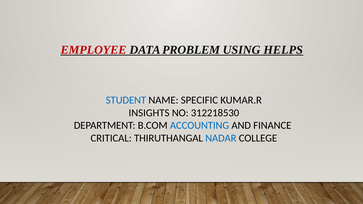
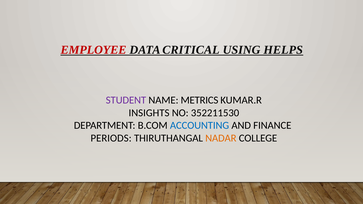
PROBLEM: PROBLEM -> CRITICAL (191, 50)
STUDENT colour: blue -> purple (126, 100)
SPECIFIC: SPECIFIC -> METRICS (199, 100)
312218530: 312218530 -> 352211530 (215, 113)
CRITICAL: CRITICAL -> PERIODS (111, 138)
NADAR colour: blue -> orange (221, 138)
